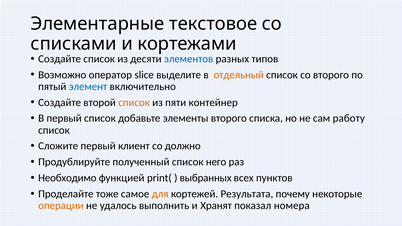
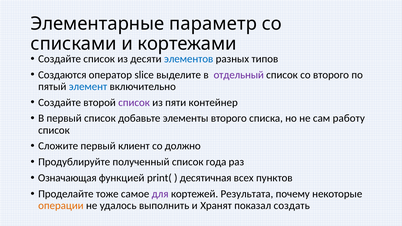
текстовое: текстовое -> параметр (213, 24)
Возможно: Возможно -> Создаются (62, 75)
отдельный colour: orange -> purple (239, 75)
список colour: orange -> purple (134, 102)
него: него -> года (216, 162)
Необходимо: Необходимо -> Означающая (67, 178)
выбранных: выбранных -> десятичная (206, 178)
для colour: orange -> purple (160, 194)
номера: номера -> создать (292, 206)
